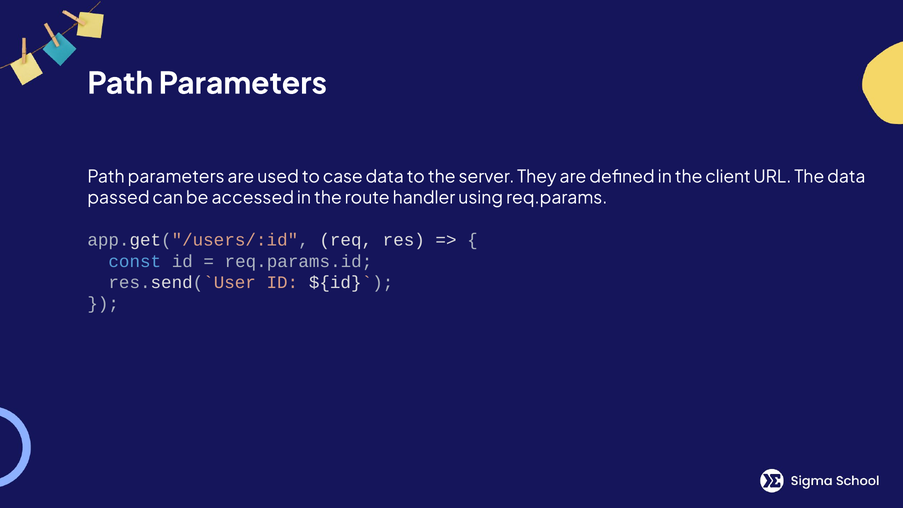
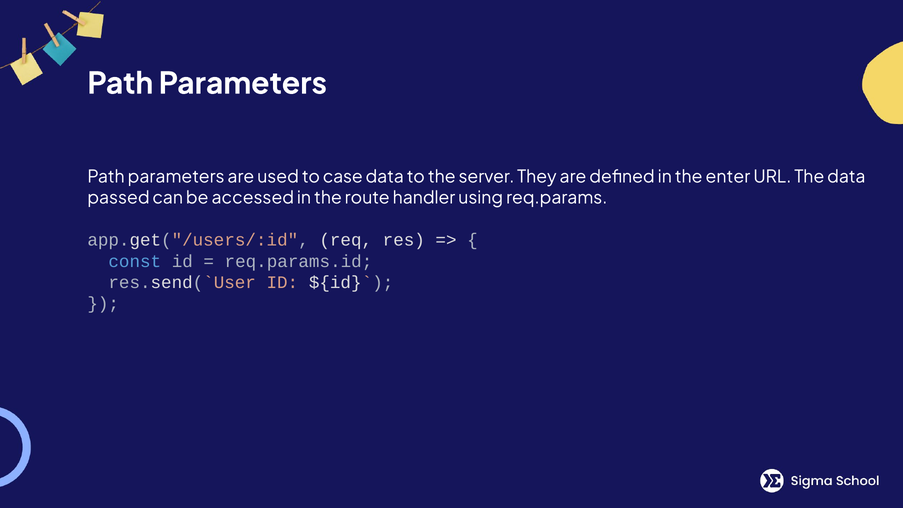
client: client -> enter (728, 177)
